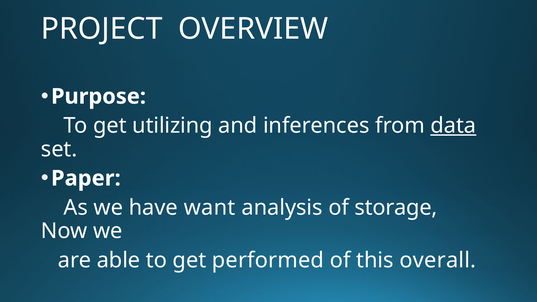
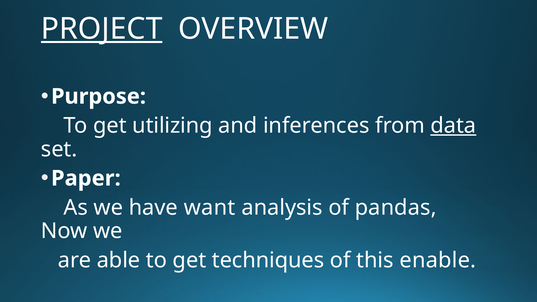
PROJECT underline: none -> present (102, 29)
storage: storage -> pandas (396, 208)
performed: performed -> techniques (268, 260)
overall: overall -> enable (438, 260)
